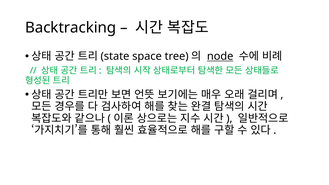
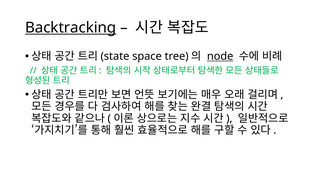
Backtracking underline: none -> present (71, 28)
